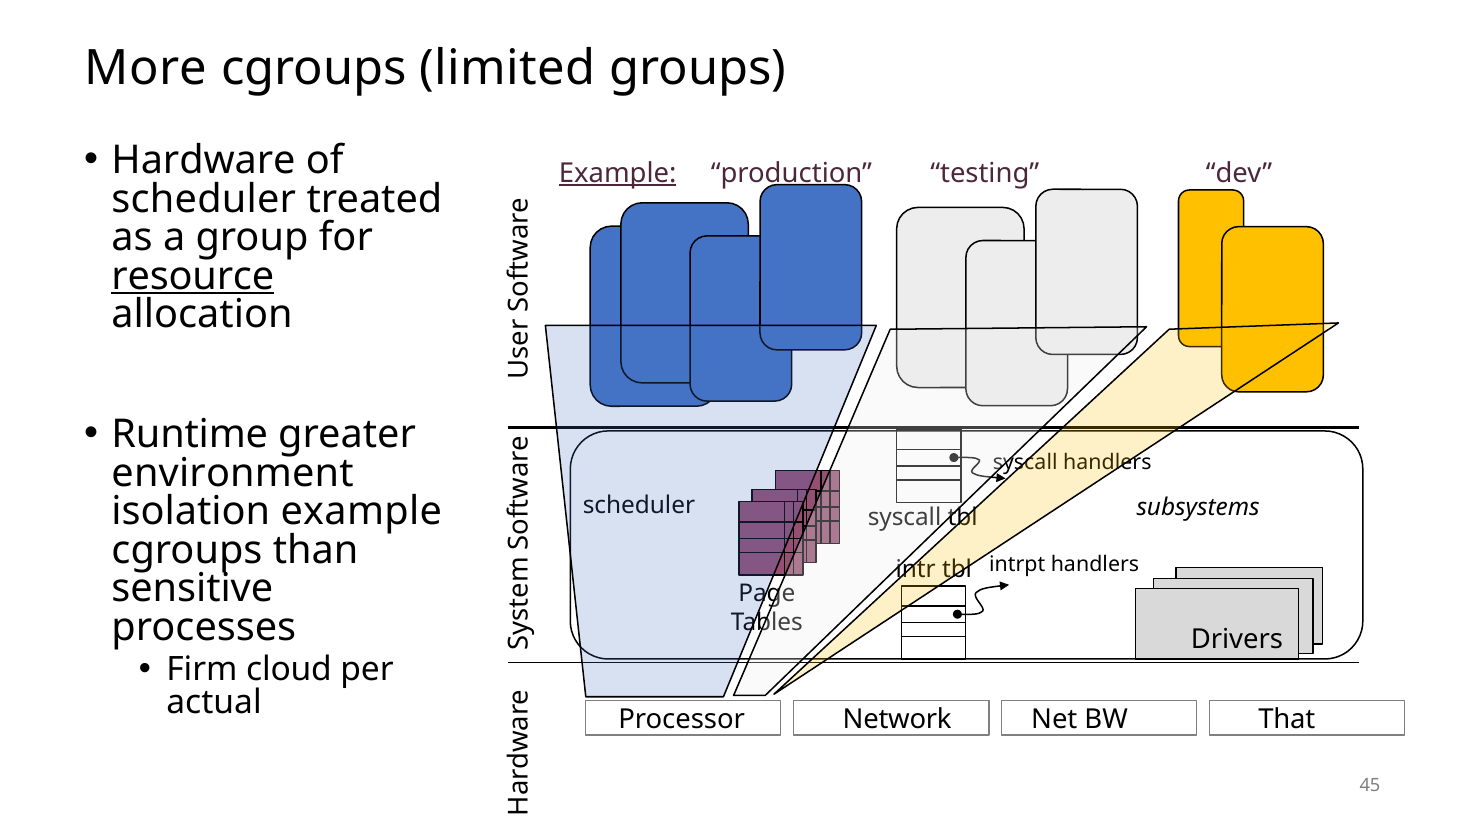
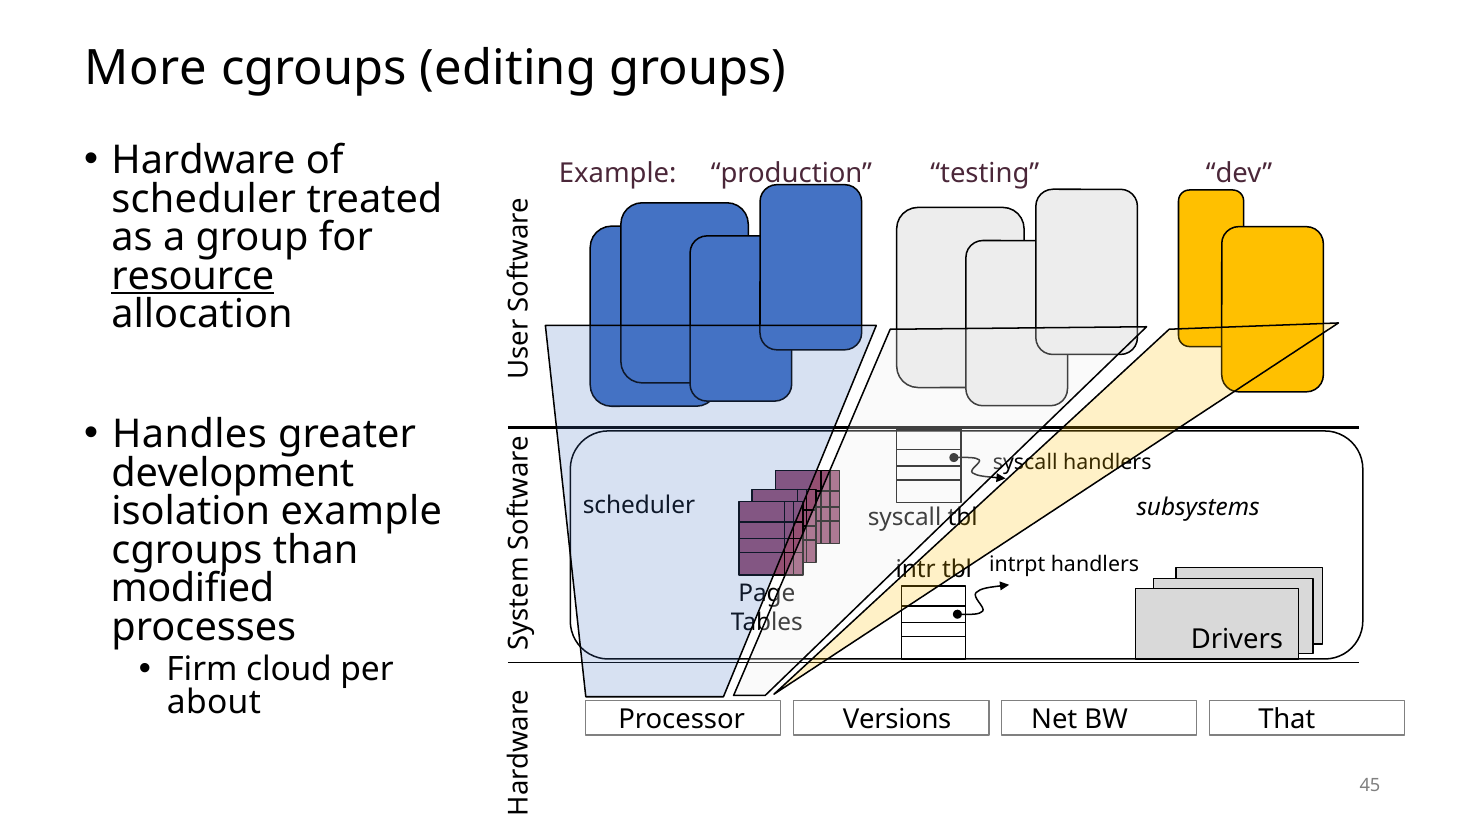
limited: limited -> editing (508, 68)
Example underline: present -> none (618, 173)
Runtime: Runtime -> Handles (189, 435)
environment: environment -> development (233, 473)
sensitive: sensitive -> modified (192, 589)
actual: actual -> about (214, 702)
Network: Network -> Versions (897, 720)
